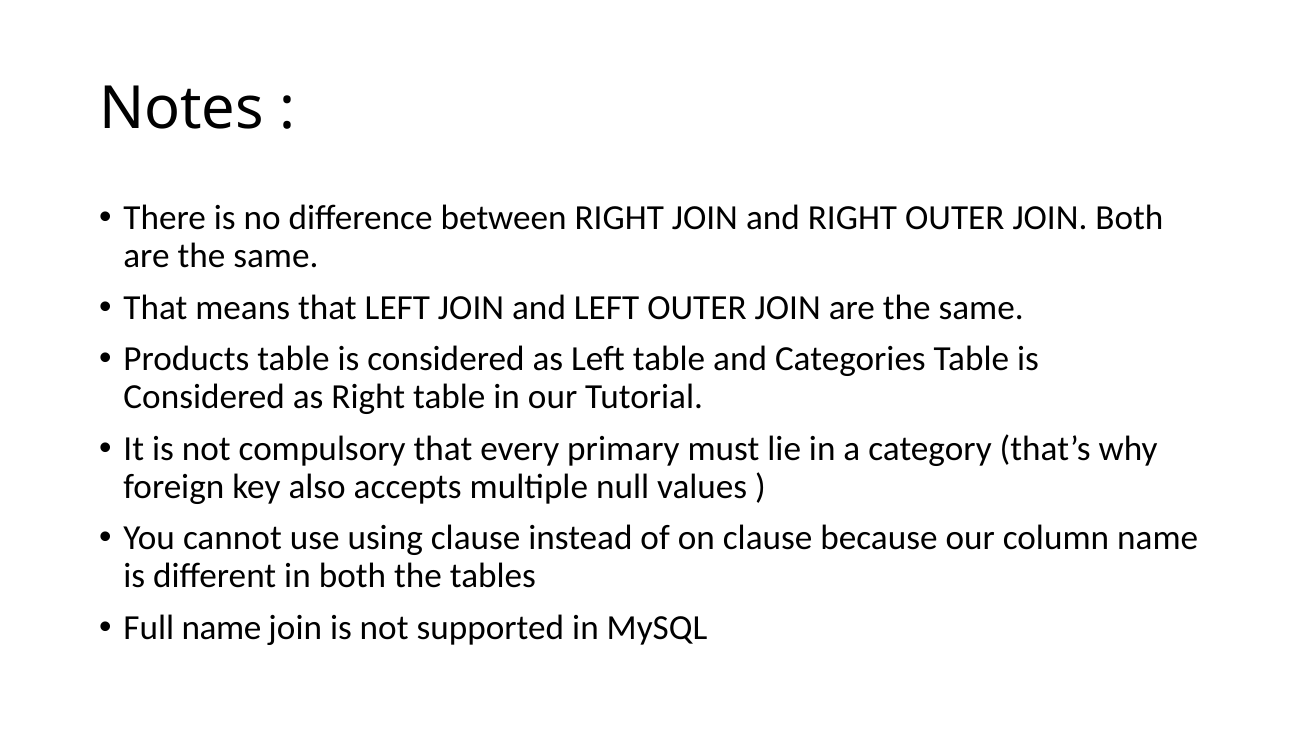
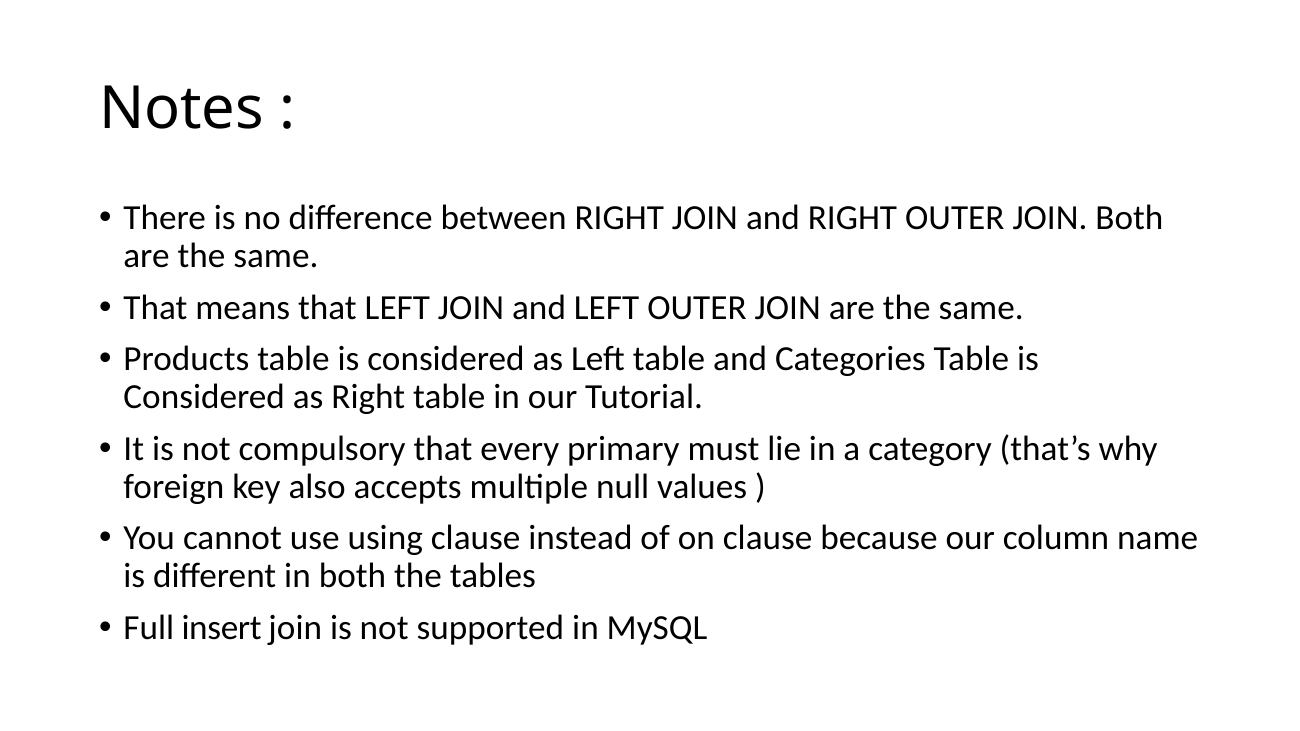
Full name: name -> insert (222, 628)
